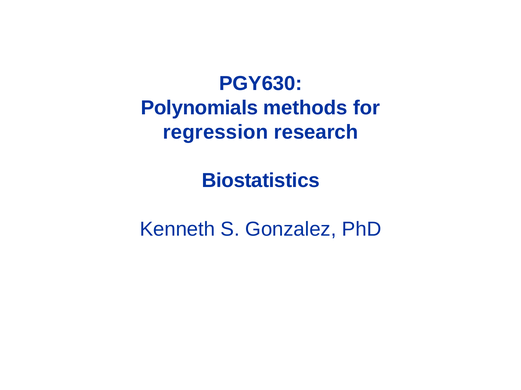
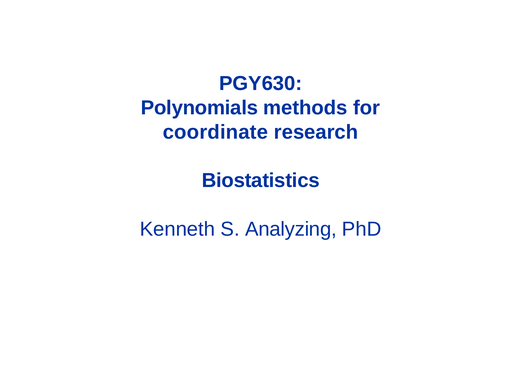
regression: regression -> coordinate (215, 132)
Gonzalez: Gonzalez -> Analyzing (291, 230)
